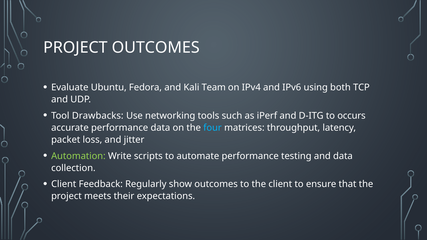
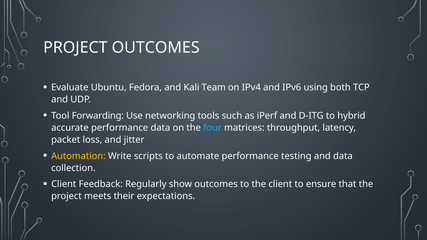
Drawbacks: Drawbacks -> Forwarding (98, 116)
occurs: occurs -> hybrid (351, 116)
Automation colour: light green -> yellow (78, 156)
